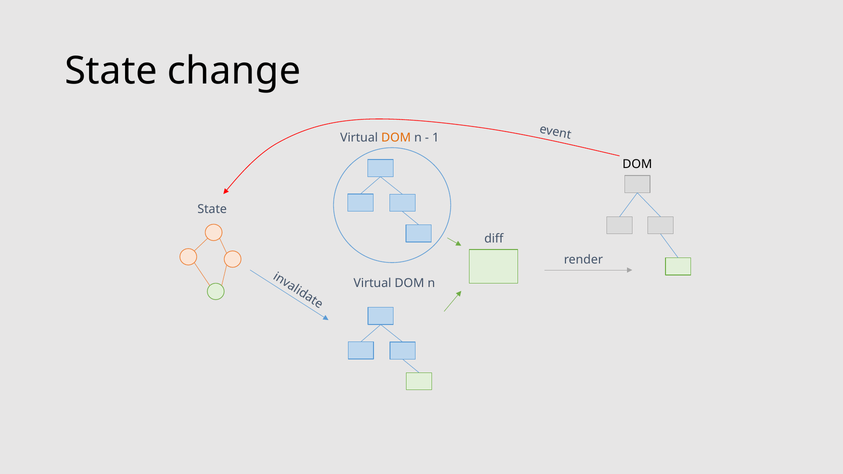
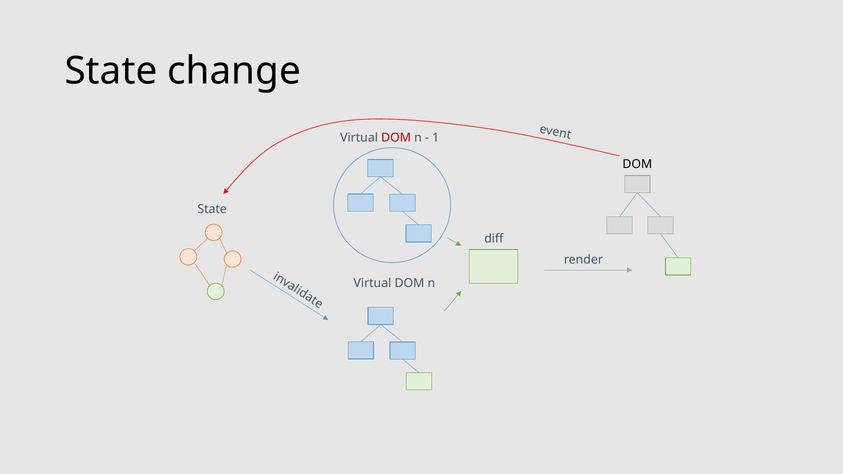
DOM colour: orange -> red (396, 138)
